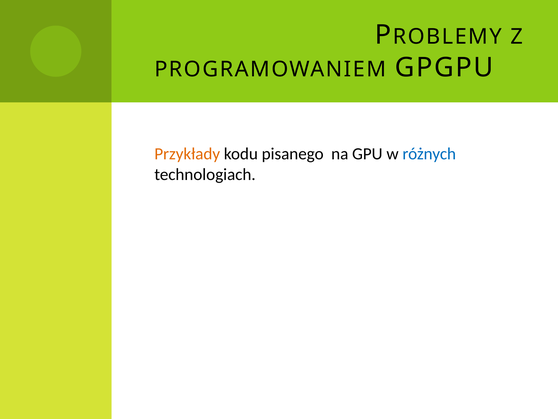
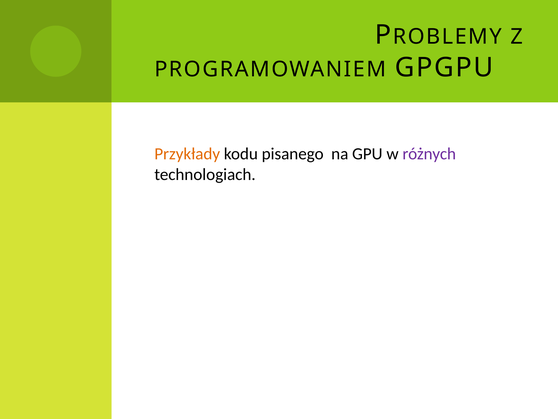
różnych colour: blue -> purple (429, 154)
